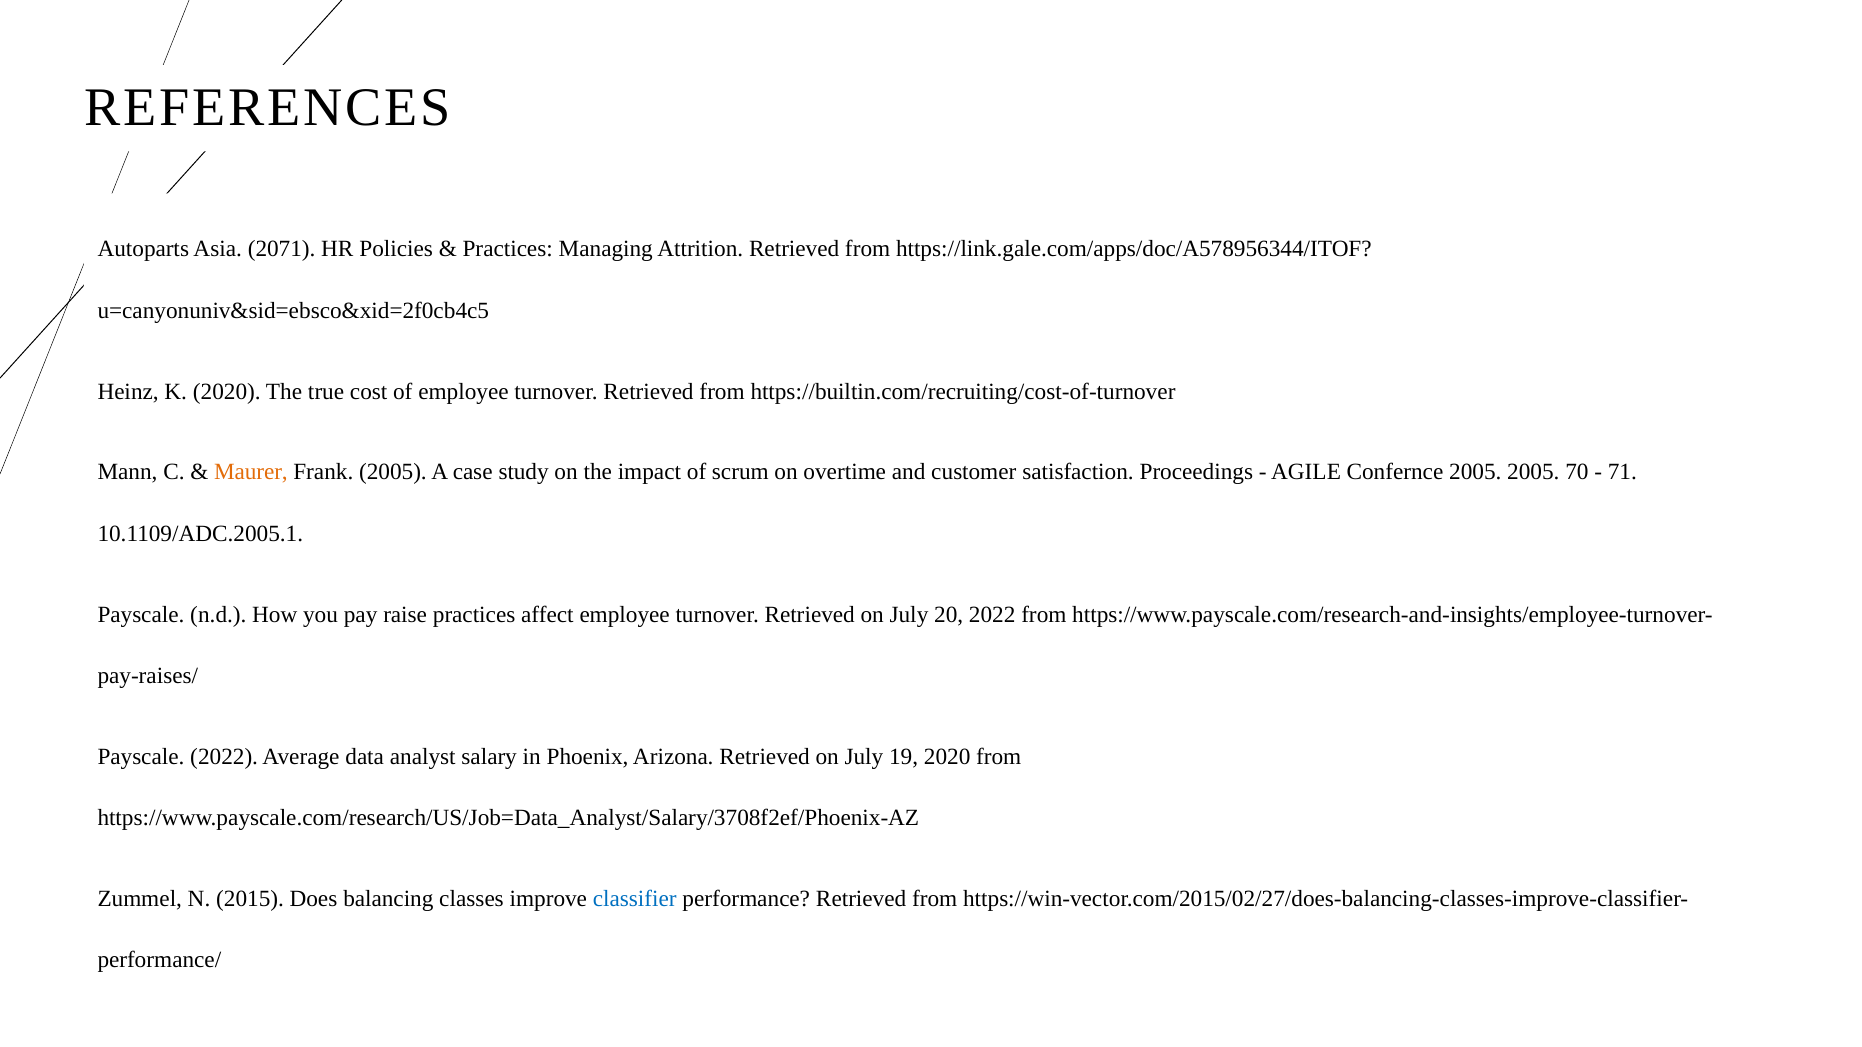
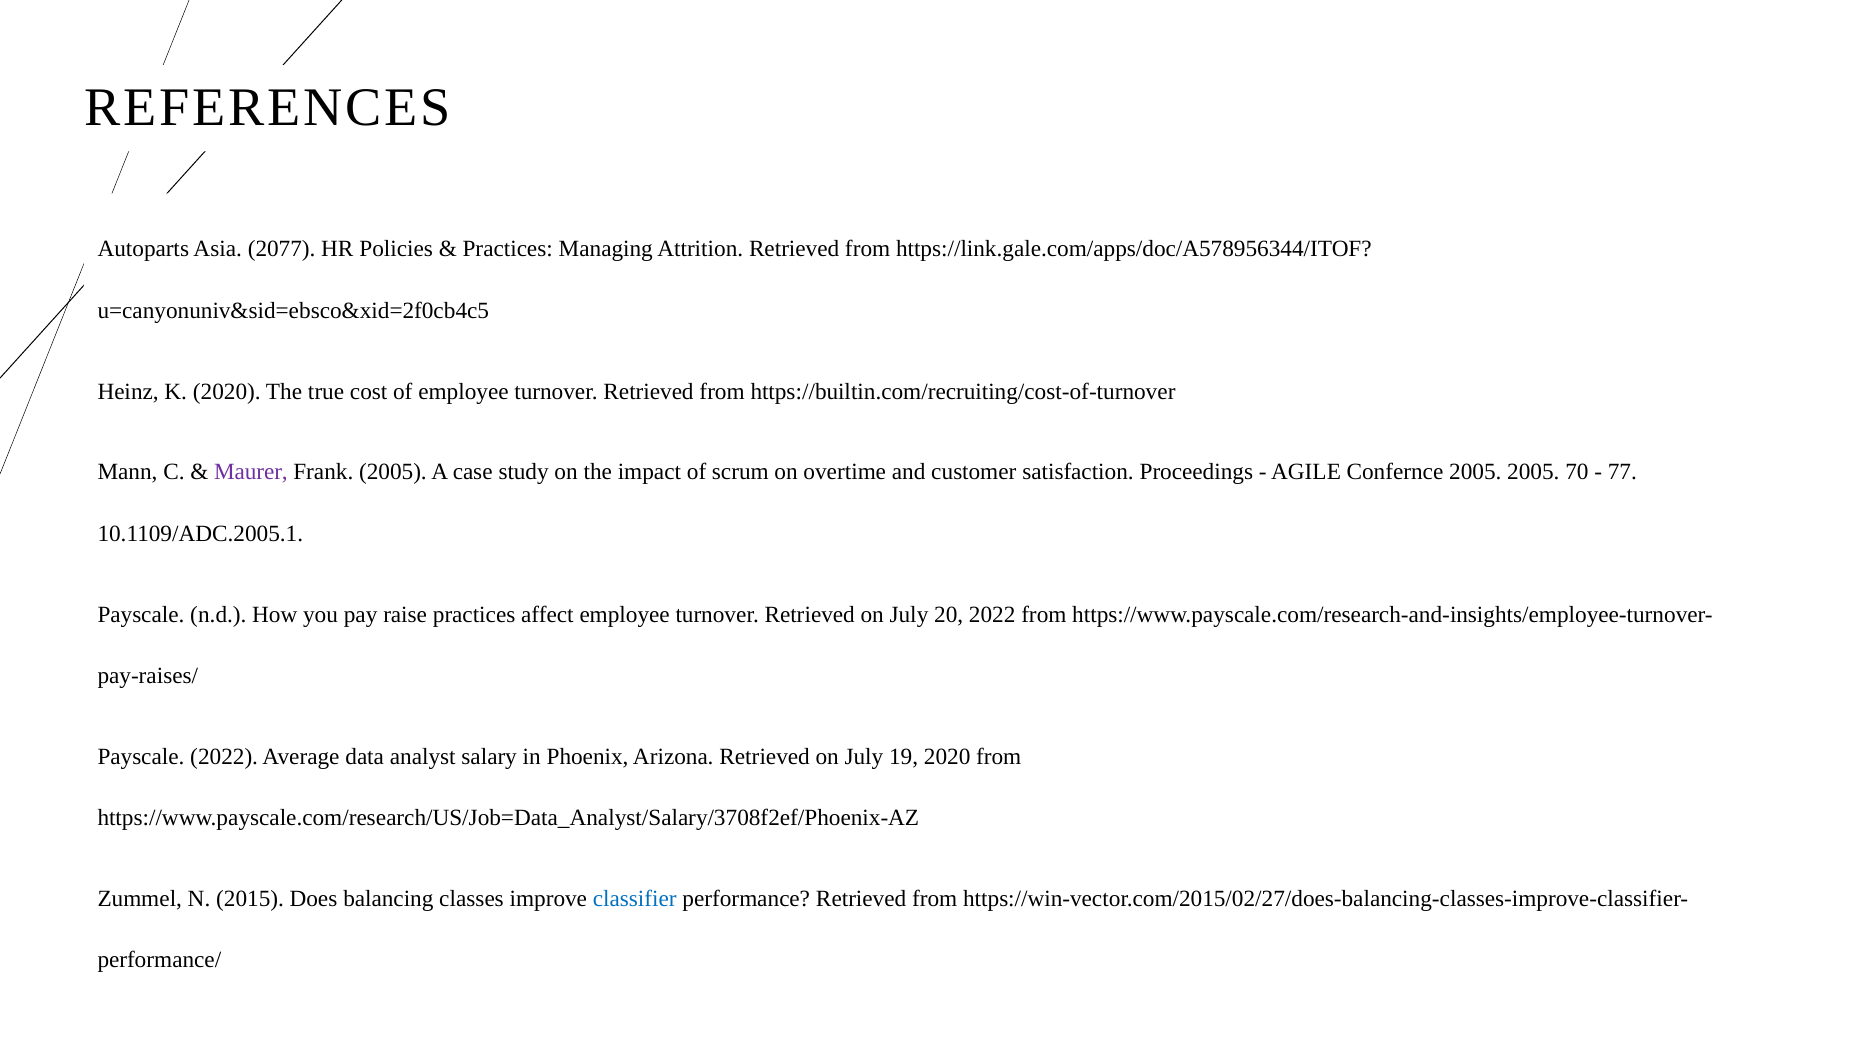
2071: 2071 -> 2077 (282, 249)
Maurer colour: orange -> purple (251, 472)
71: 71 -> 77 (1622, 472)
